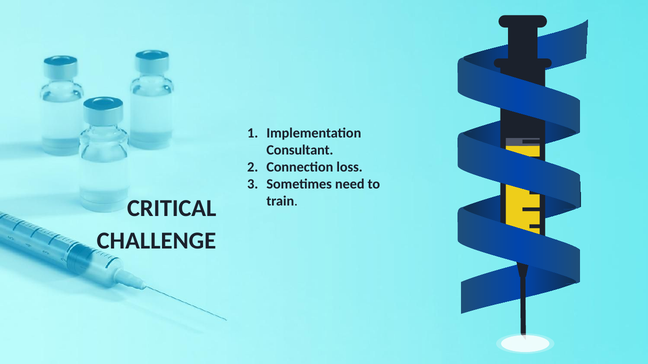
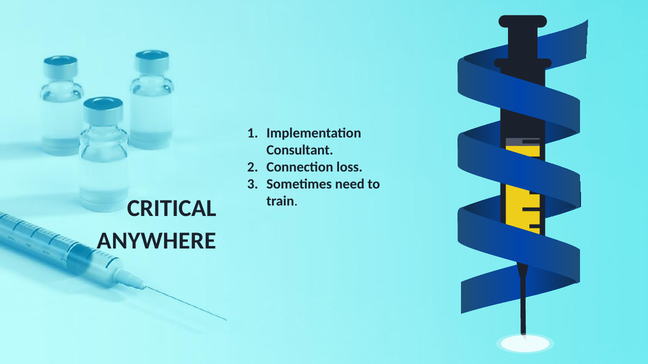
CHALLENGE: CHALLENGE -> ANYWHERE (156, 241)
